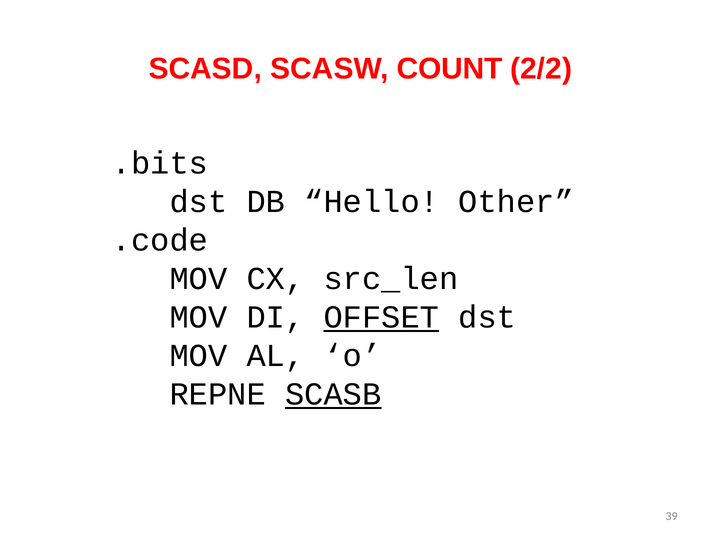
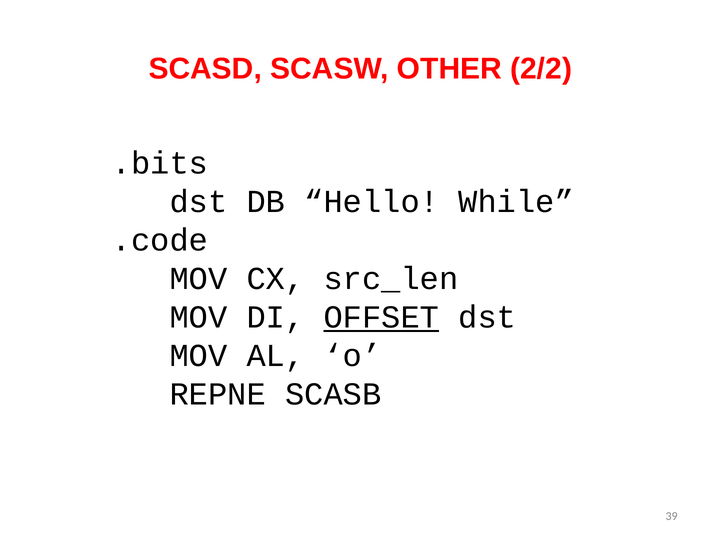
COUNT: COUNT -> OTHER (449, 69)
Other: Other -> While (516, 202)
SCASB underline: present -> none (333, 394)
